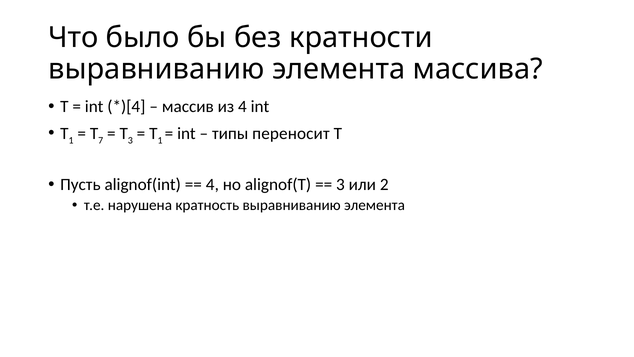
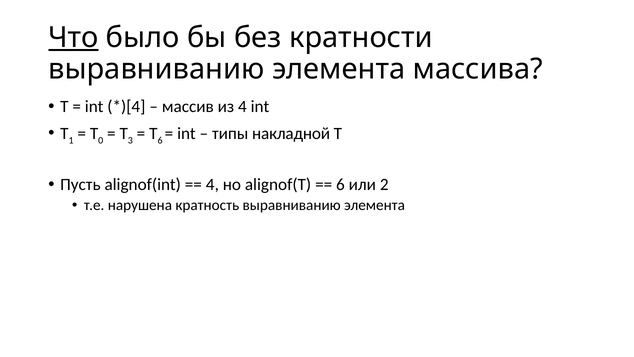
Что underline: none -> present (73, 38)
7: 7 -> 0 (101, 140)
1: 1 -> 6 (160, 140)
переносит: переносит -> накладной (291, 134)
3: 3 -> 6 (340, 184)
